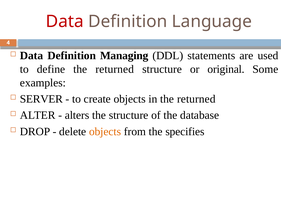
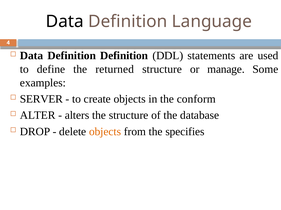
Data colour: red -> black (65, 22)
Definition Managing: Managing -> Definition (124, 56)
original: original -> manage (226, 69)
in the returned: returned -> conform (196, 99)
